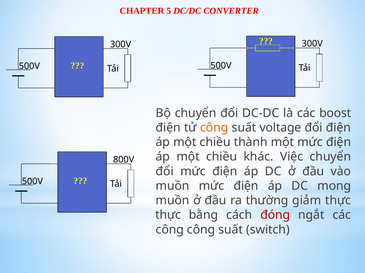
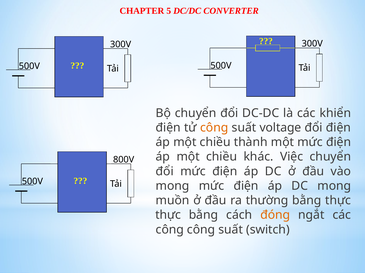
boost: boost -> khiển (335, 113)
muồn: muồn -> mong (173, 186)
thường giảm: giảm -> bằng (307, 201)
đóng colour: red -> orange (275, 216)
